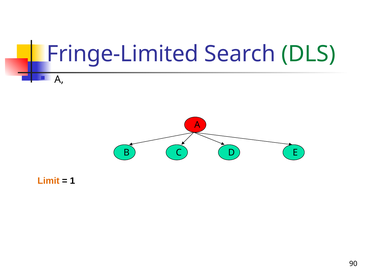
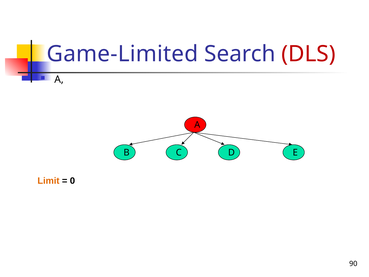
Fringe-Limited: Fringe-Limited -> Game-Limited (122, 54)
DLS colour: green -> red (309, 54)
1: 1 -> 0 (72, 181)
